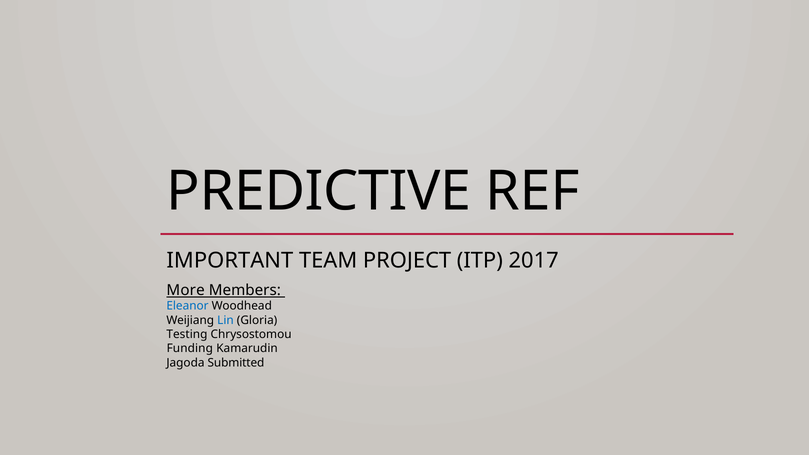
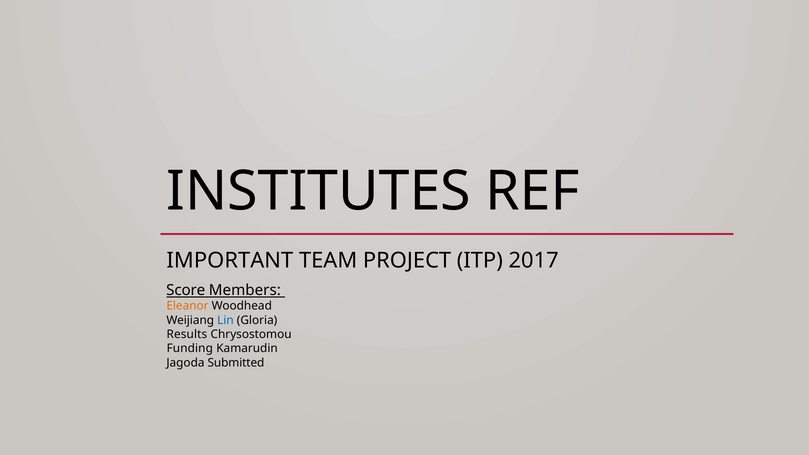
PREDICTIVE: PREDICTIVE -> INSTITUTES (319, 192)
More: More -> Score (186, 290)
Eleanor colour: blue -> orange (187, 306)
Testing: Testing -> Results (187, 334)
